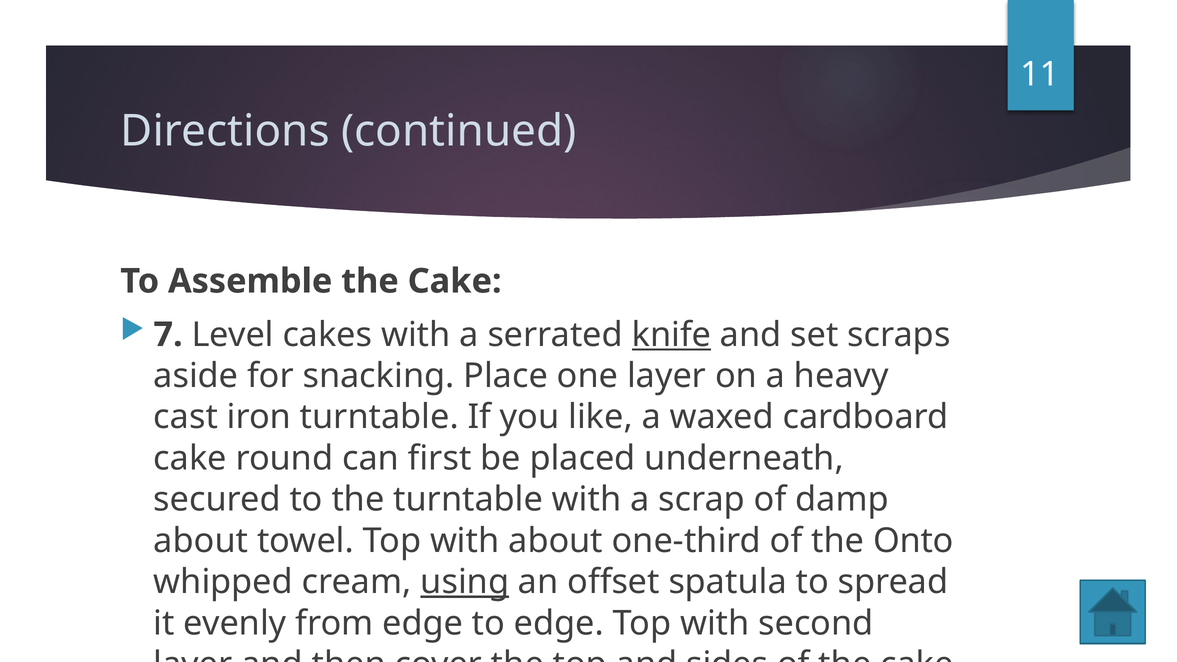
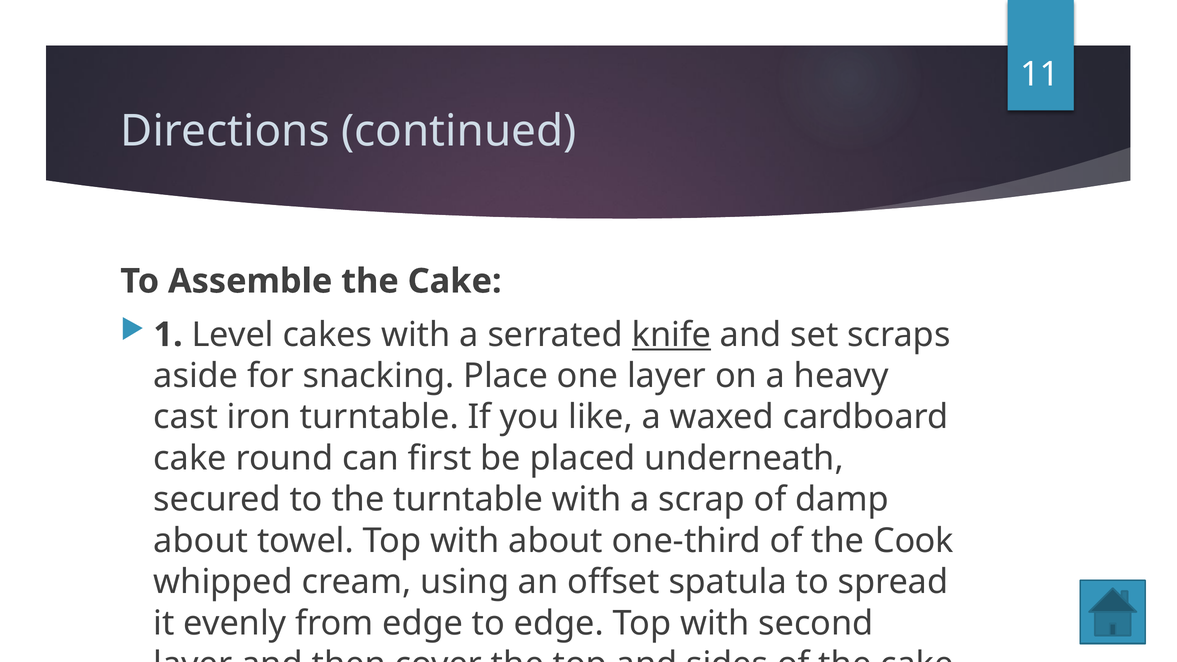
7: 7 -> 1 (168, 335)
Onto: Onto -> Cook (913, 541)
using underline: present -> none (465, 582)
